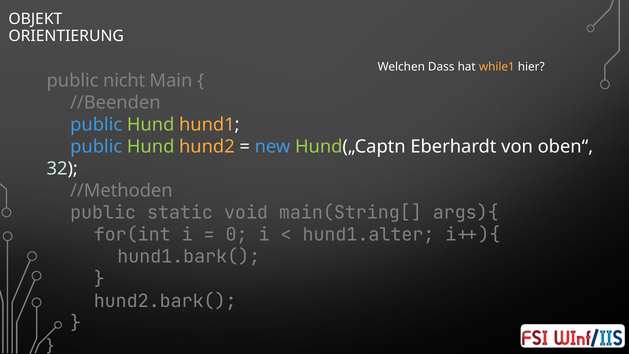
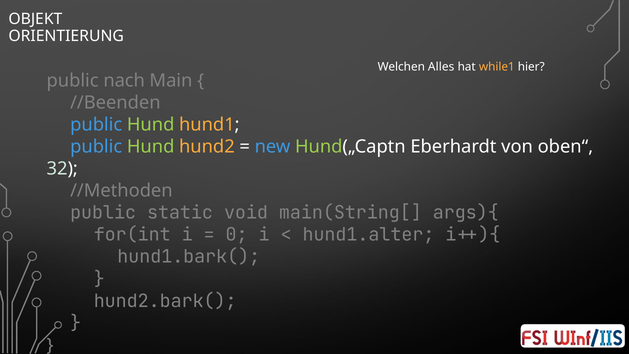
Dass: Dass -> Alles (441, 67)
nicht: nicht -> nach (124, 81)
